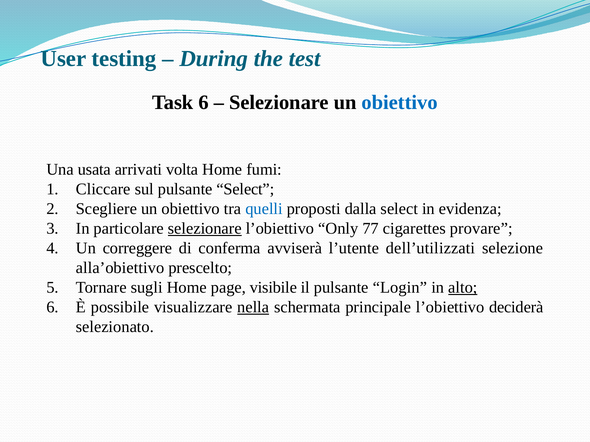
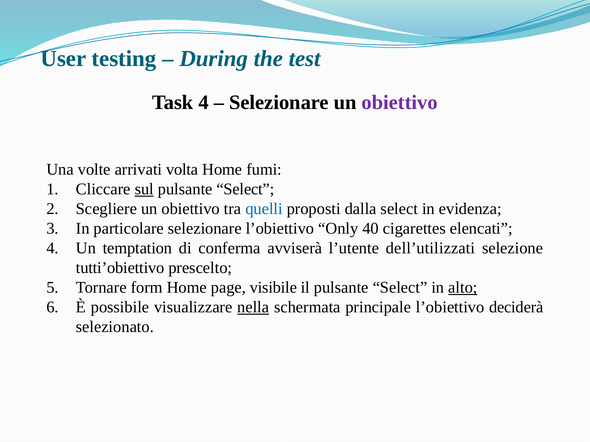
Task 6: 6 -> 4 (204, 102)
obiettivo colour: blue -> purple (400, 102)
usata: usata -> volte (94, 170)
sul underline: none -> present (144, 189)
selezionare underline: present -> none (205, 229)
77: 77 -> 40 (371, 229)
provare: provare -> elencati (481, 229)
correggere: correggere -> temptation (137, 248)
alla’obiettivo: alla’obiettivo -> tutti’obiettivo (120, 268)
sugli: sugli -> form (147, 288)
il pulsante Login: Login -> Select (400, 288)
